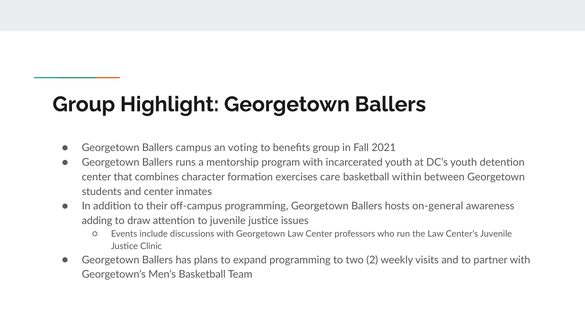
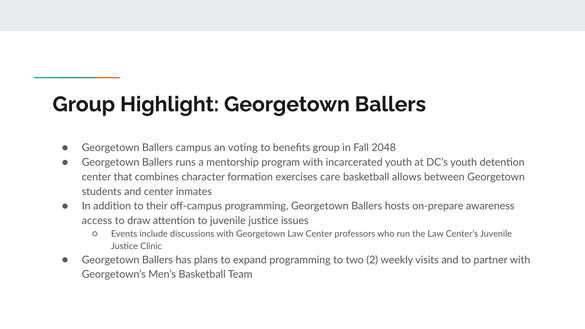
2021: 2021 -> 2048 (384, 148)
within: within -> allows (407, 177)
on-general: on-general -> on-prepare (438, 206)
adding: adding -> access (97, 221)
